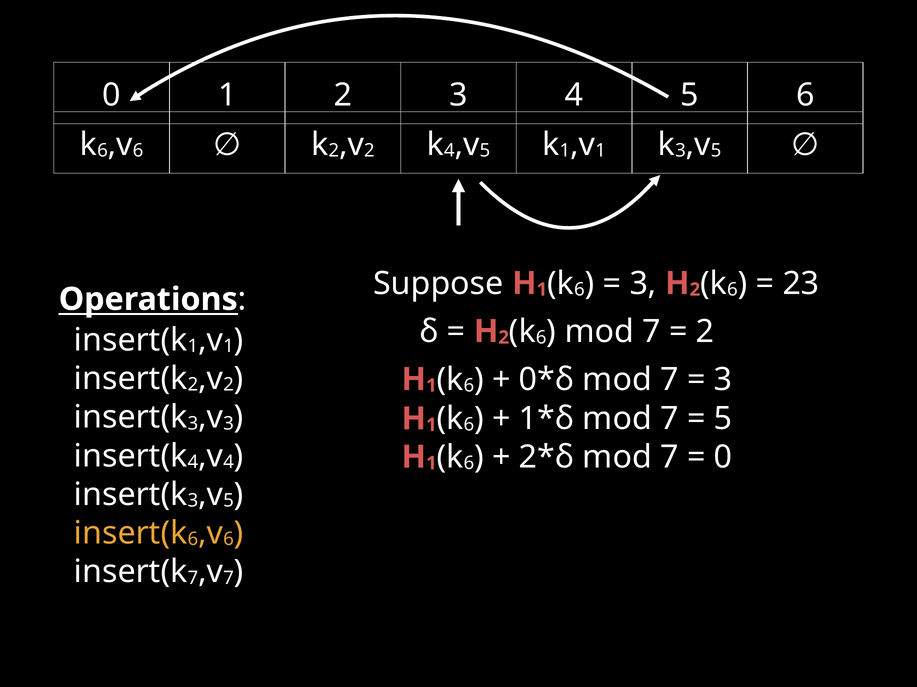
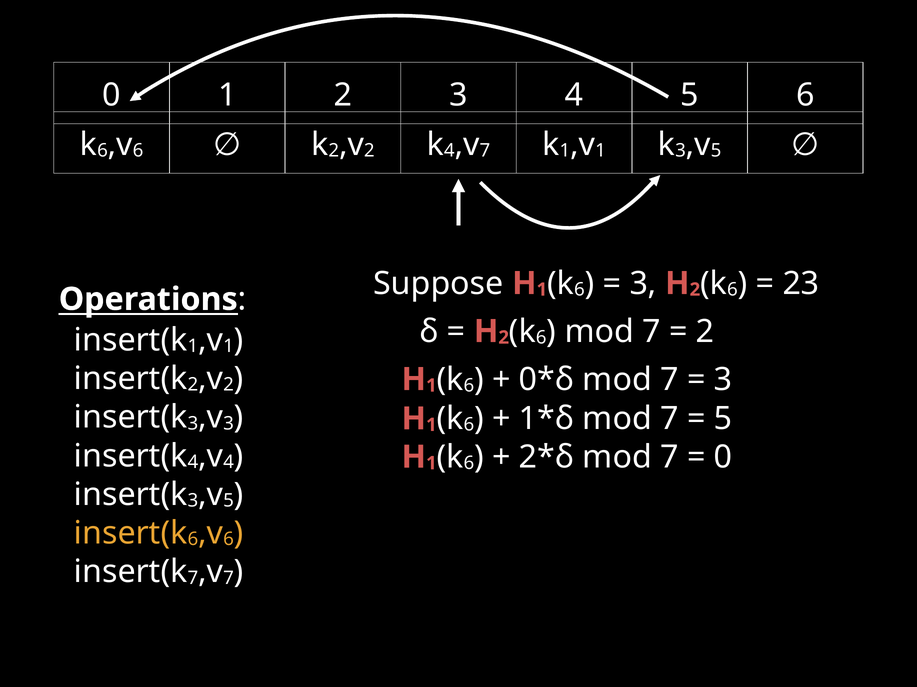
5: 5 -> 7 (485, 151)
